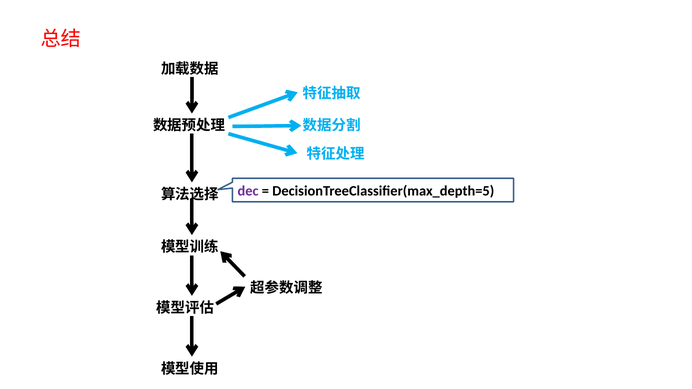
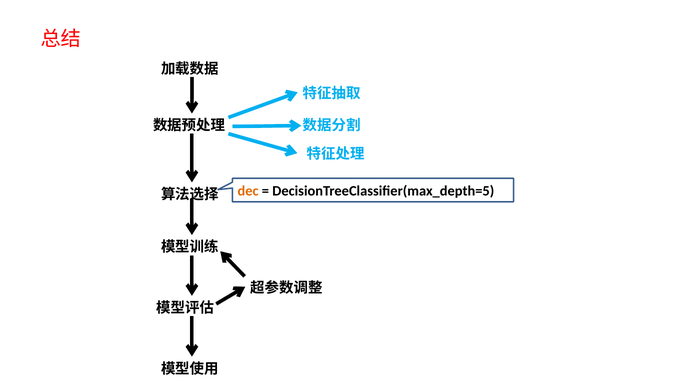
dec colour: purple -> orange (248, 191)
